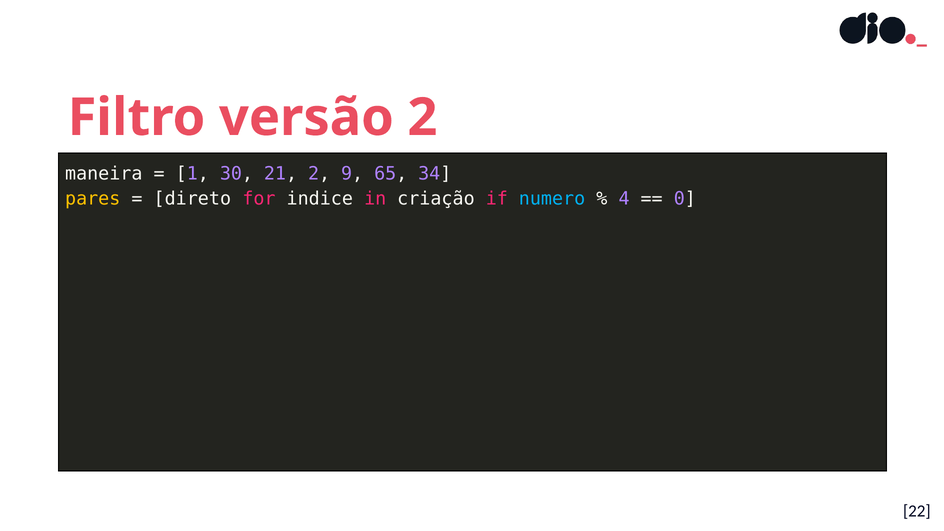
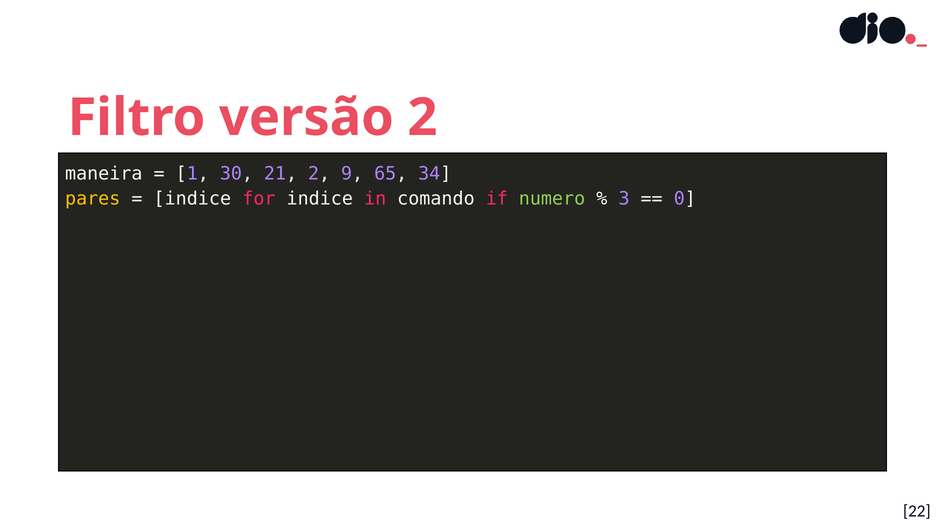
direto: direto -> indice (192, 199)
criação: criação -> comando (436, 199)
numero colour: light blue -> light green (552, 199)
4: 4 -> 3 (624, 199)
